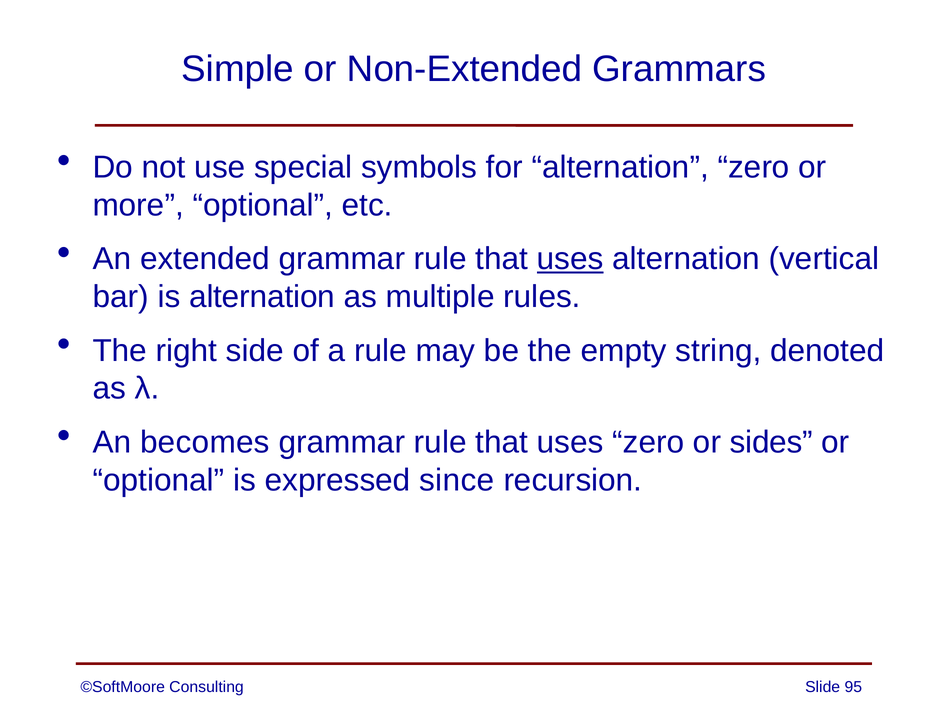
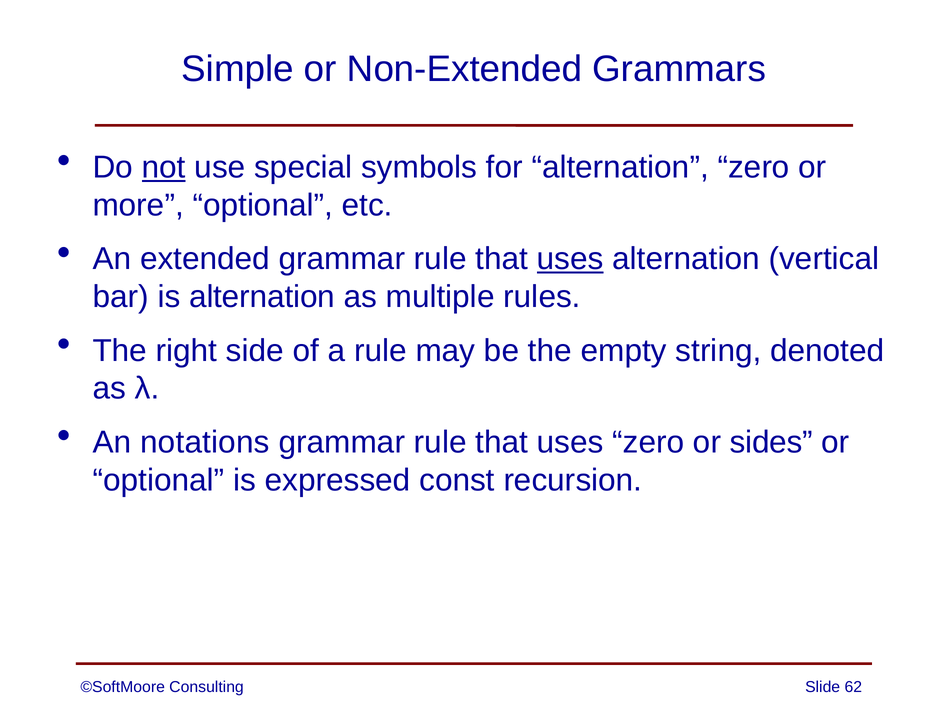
not underline: none -> present (164, 167)
becomes: becomes -> notations (205, 442)
since: since -> const (457, 480)
95: 95 -> 62 (853, 687)
